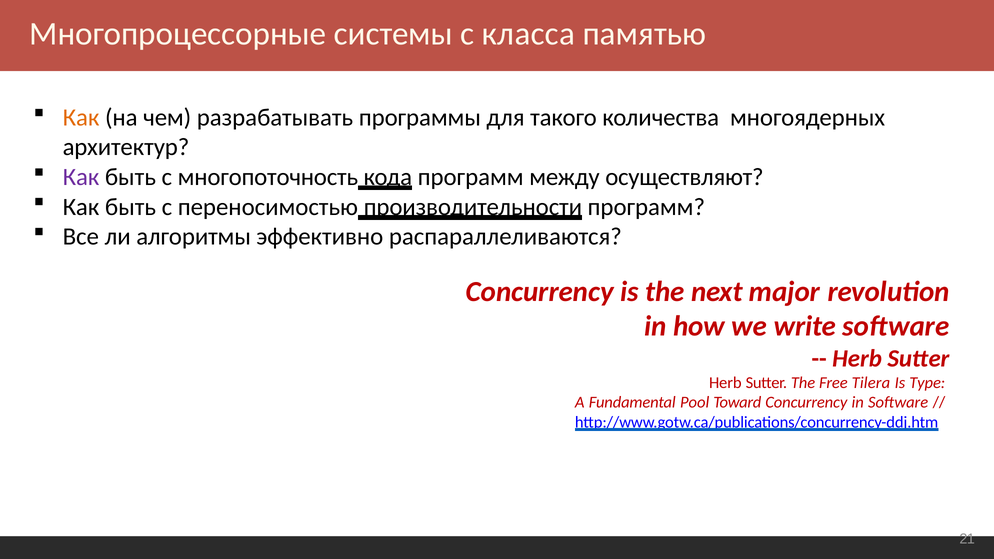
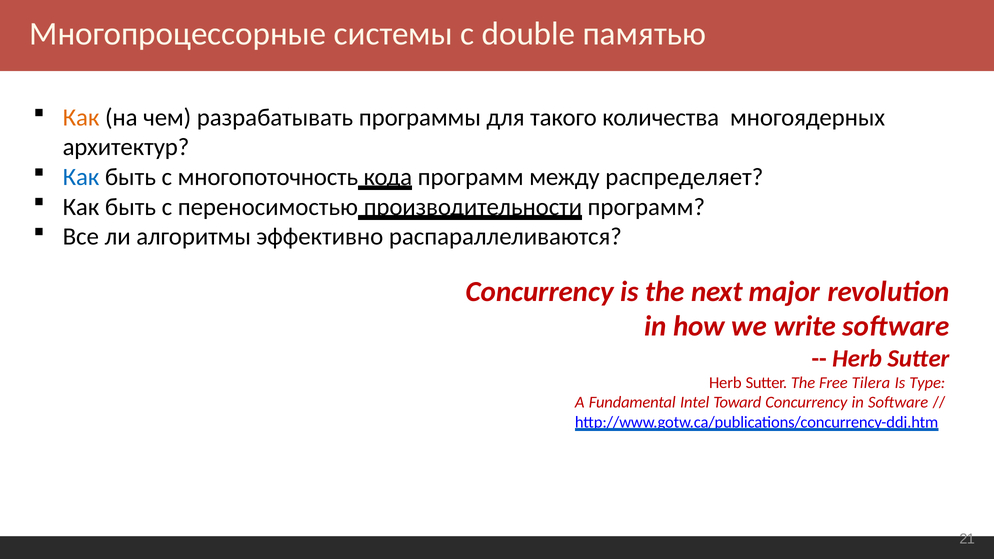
класса: класса -> double (529, 34)
Как colour: purple -> blue (81, 177)
осуществляют: осуществляют -> распределяет (684, 177)
Pool: Pool -> Intel (695, 403)
